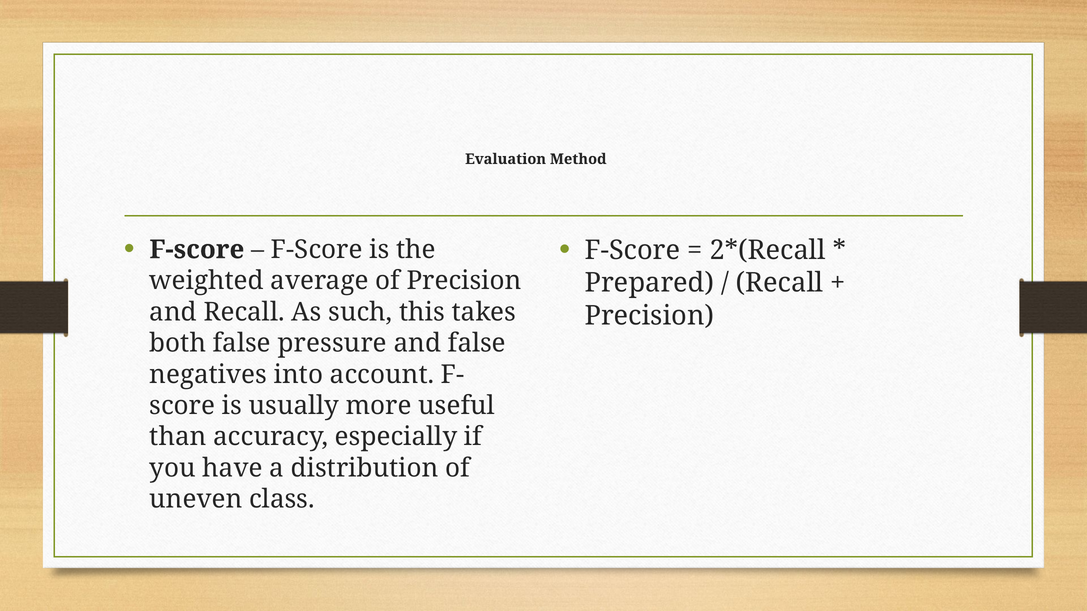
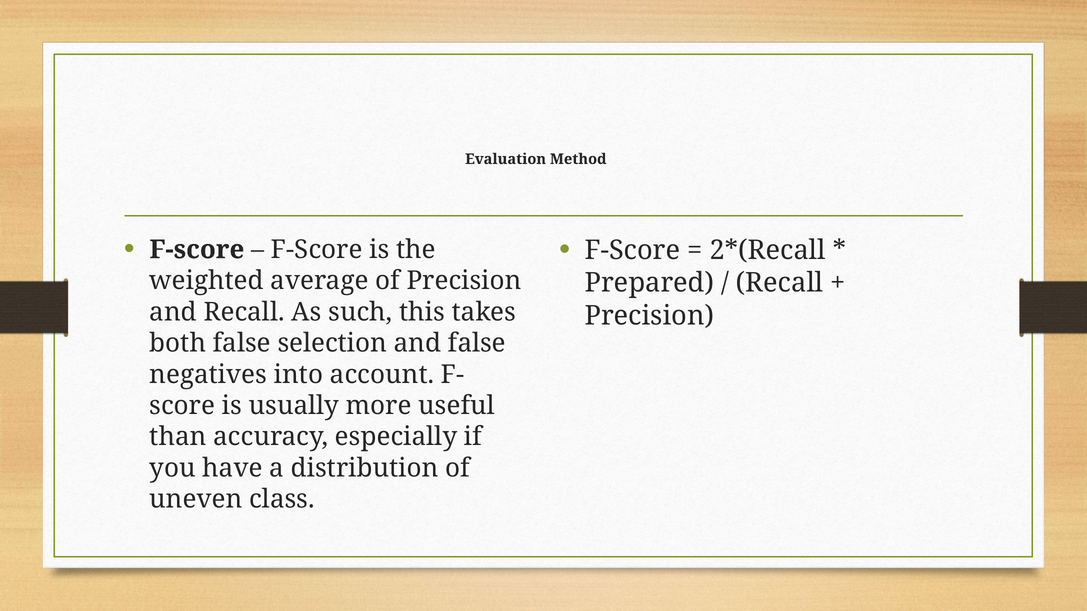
pressure: pressure -> selection (332, 343)
